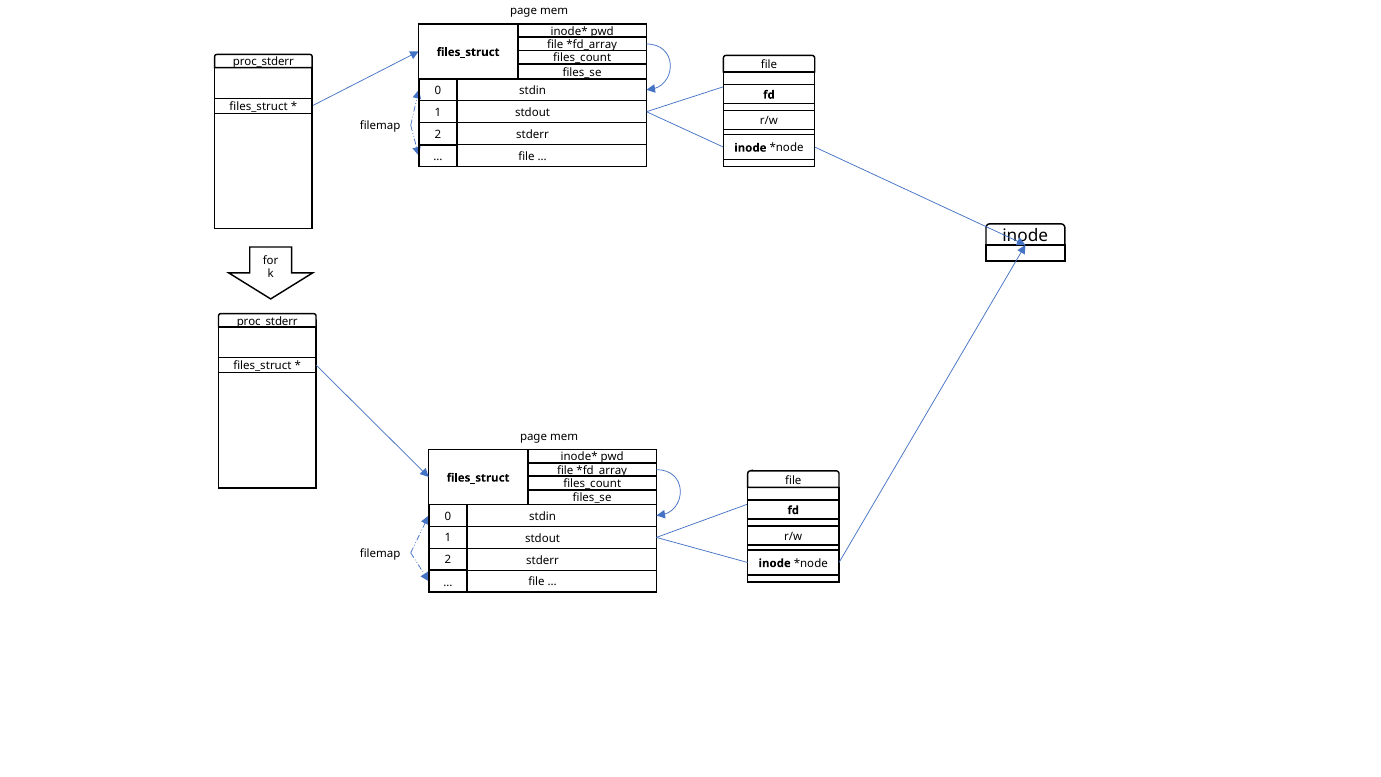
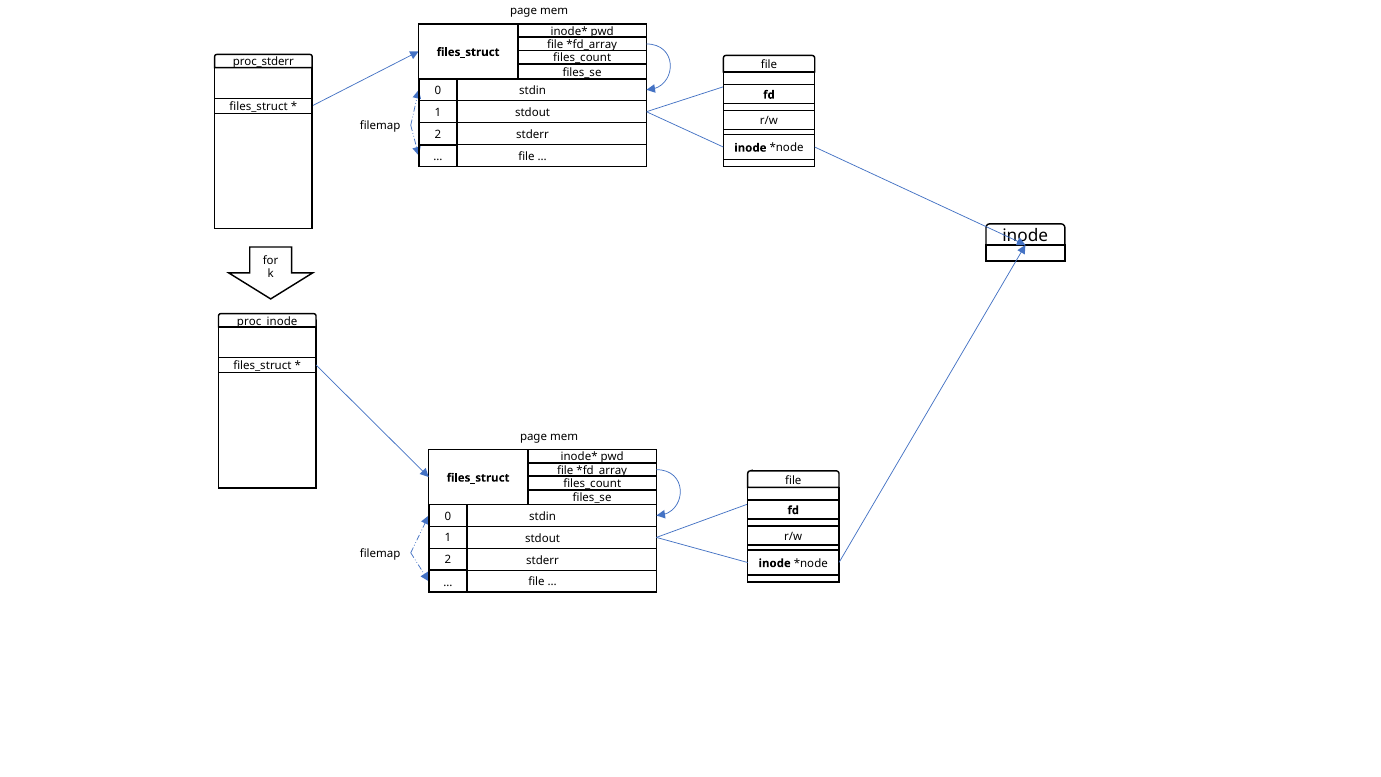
proc_stderr: proc_stderr -> proc_inode (267, 321)
